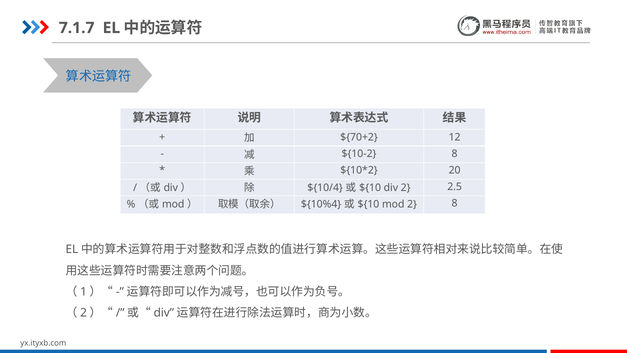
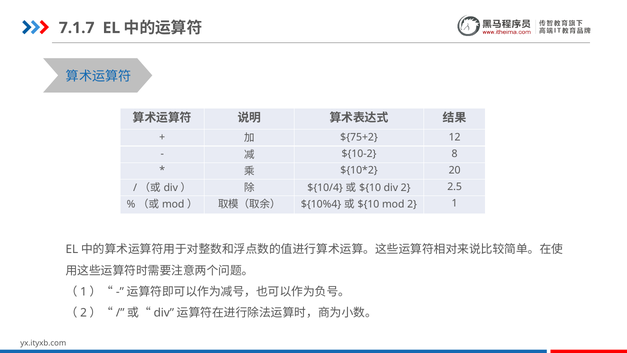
${70+2: ${70+2 -> ${75+2 (359, 137)
2 8: 8 -> 1 (455, 203)
